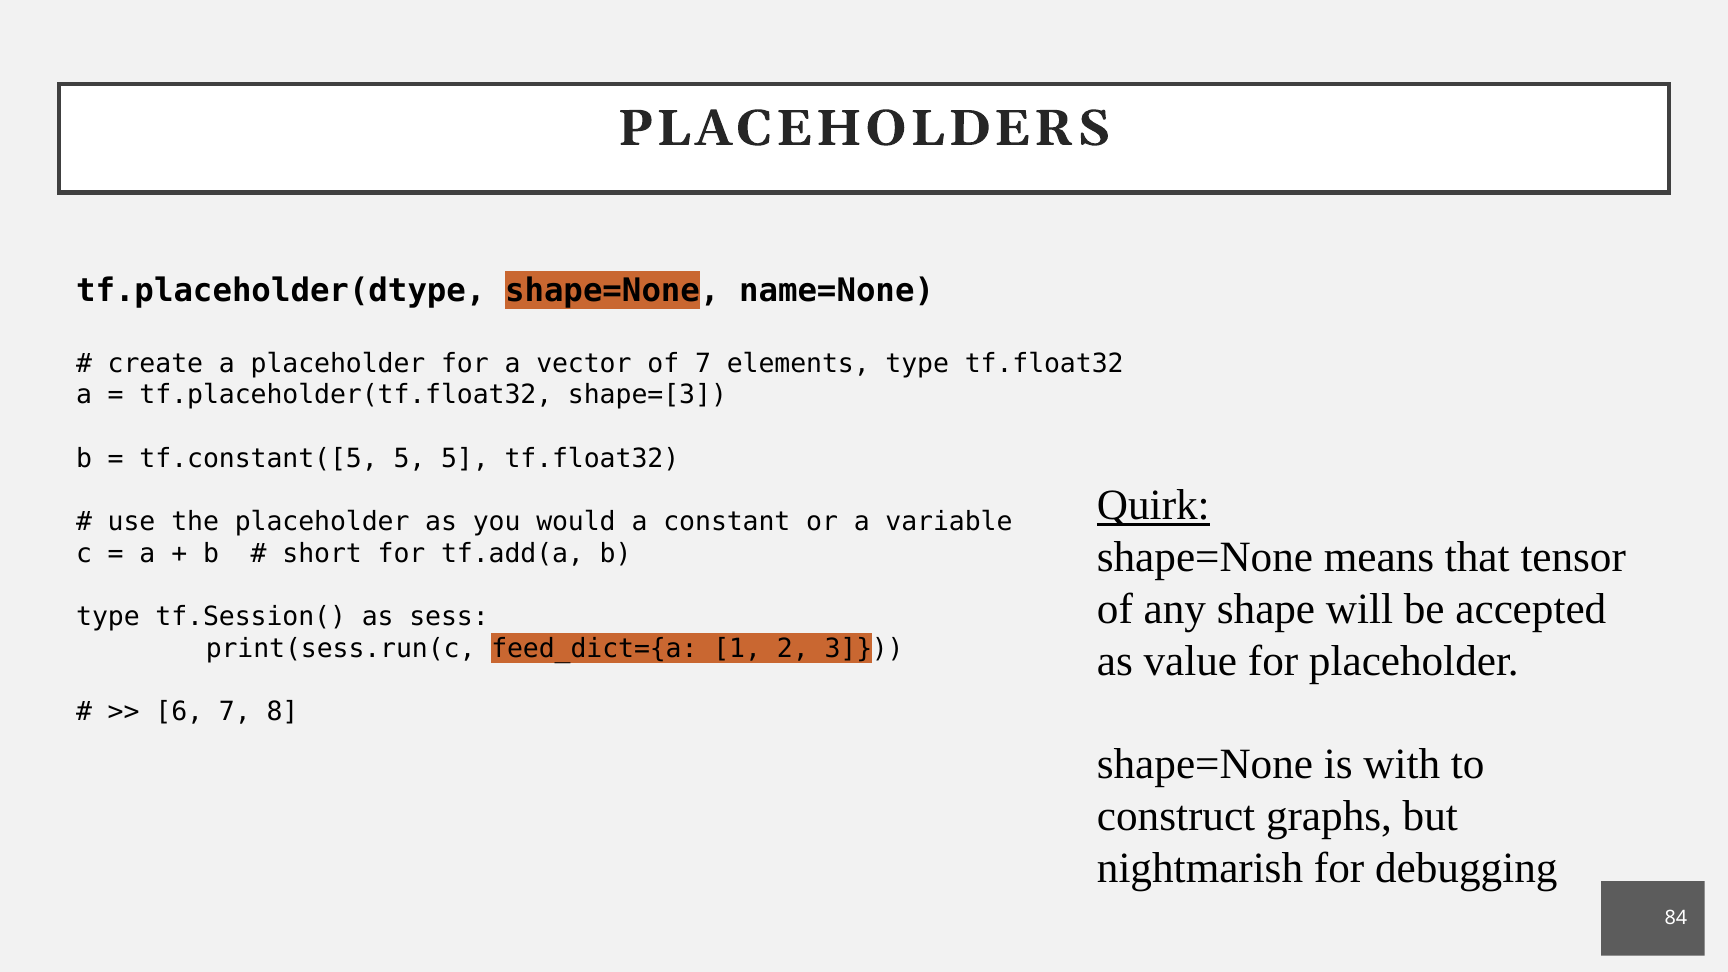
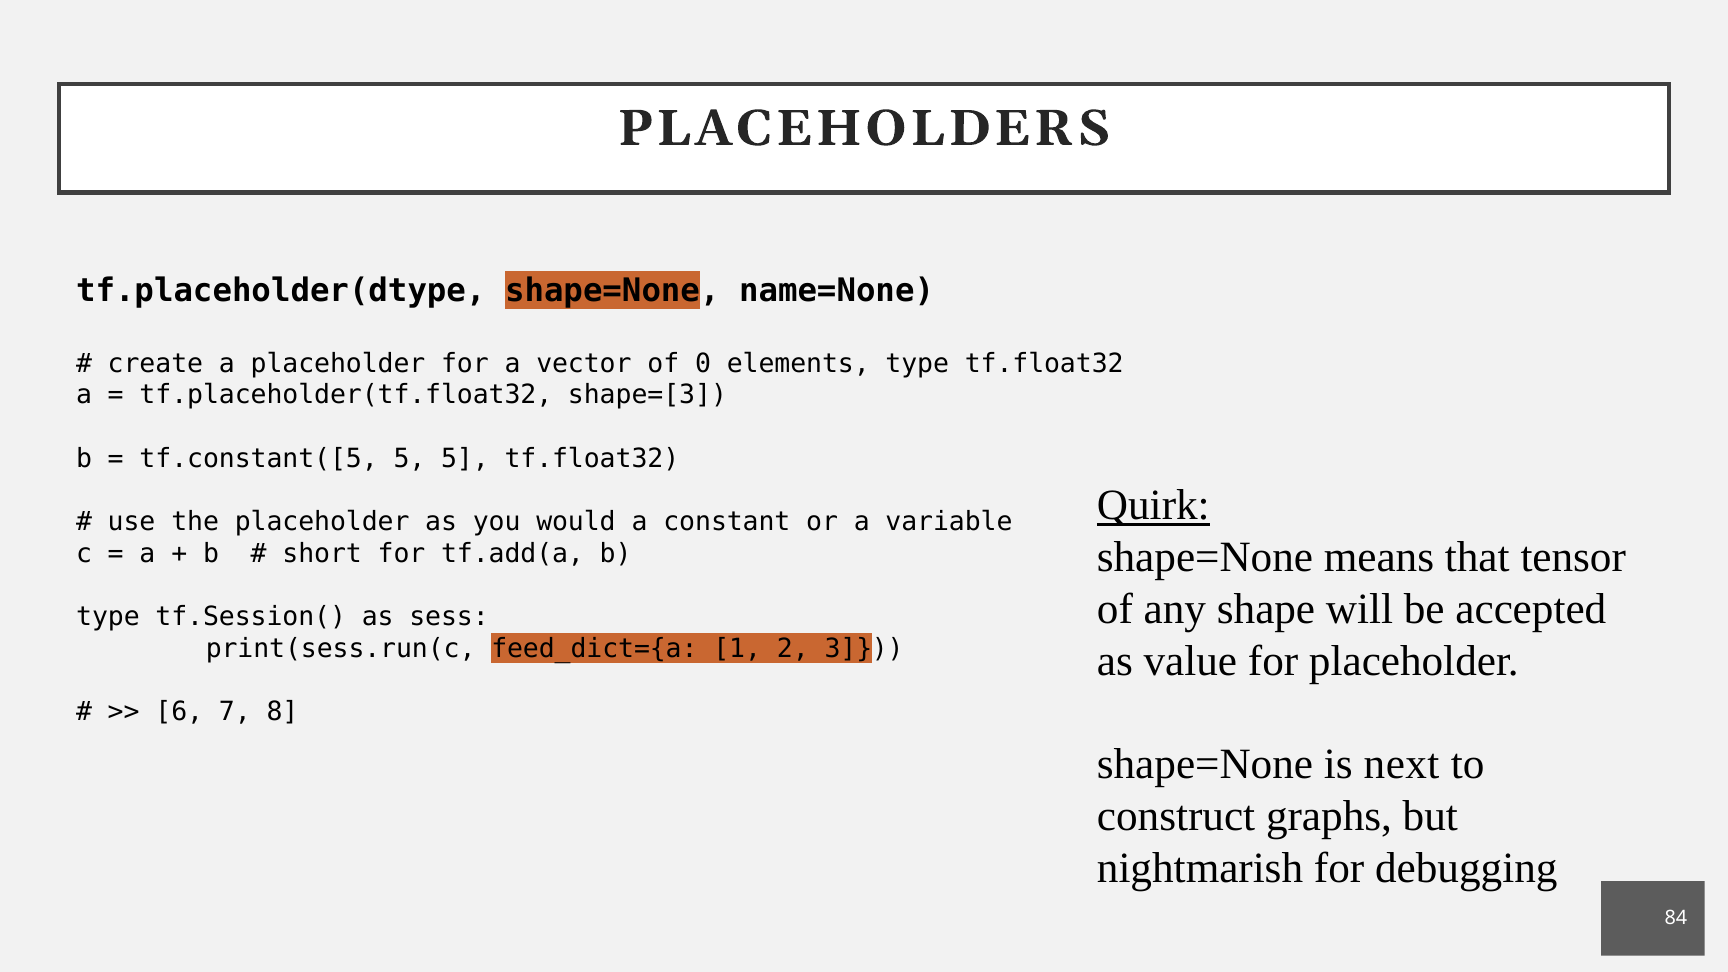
of 7: 7 -> 0 (703, 364)
with: with -> next (1402, 765)
